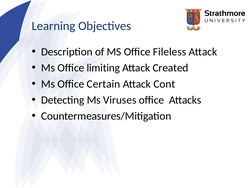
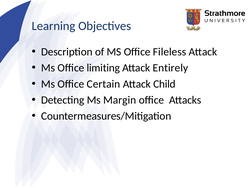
Created: Created -> Entirely (170, 68)
Cont: Cont -> Child (164, 84)
Viruses: Viruses -> Margin (120, 100)
